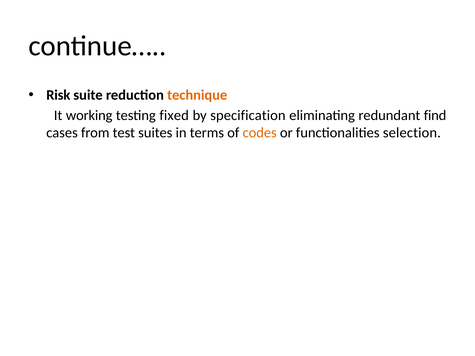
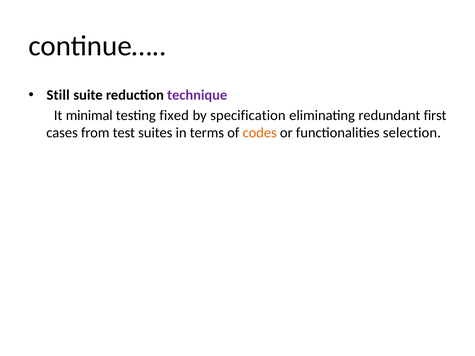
Risk: Risk -> Still (58, 95)
technique colour: orange -> purple (197, 95)
working: working -> minimal (89, 115)
find: find -> first (435, 115)
